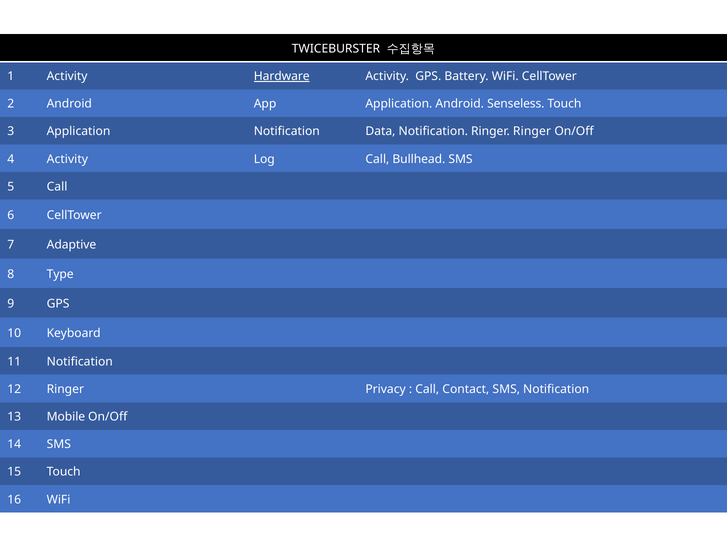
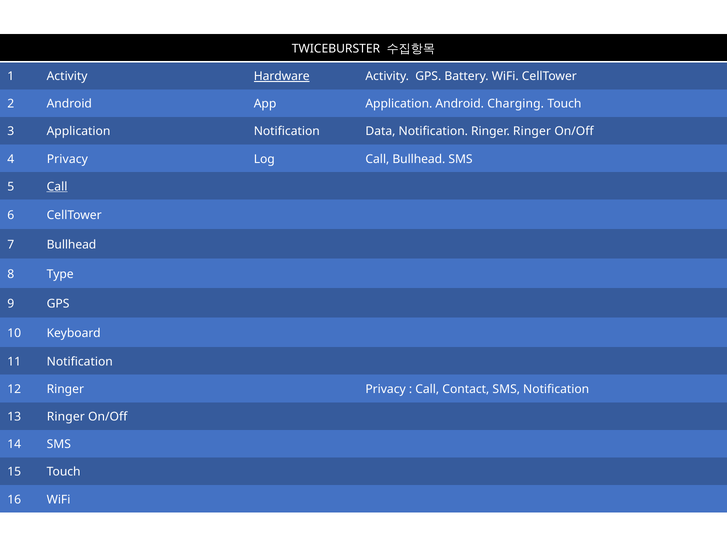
Senseless: Senseless -> Charging (516, 104)
4 Activity: Activity -> Privacy (67, 159)
Call underline: none -> present (57, 187)
7 Adaptive: Adaptive -> Bullhead (71, 245)
13 Mobile: Mobile -> Ringer (66, 417)
